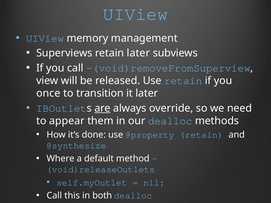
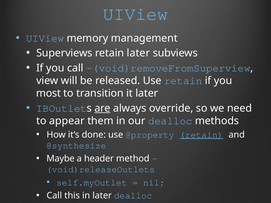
once: once -> most (48, 93)
retain underline: none -> present (201, 135)
Where: Where -> Maybe (60, 159)
default: default -> header (99, 159)
in both: both -> later (102, 196)
